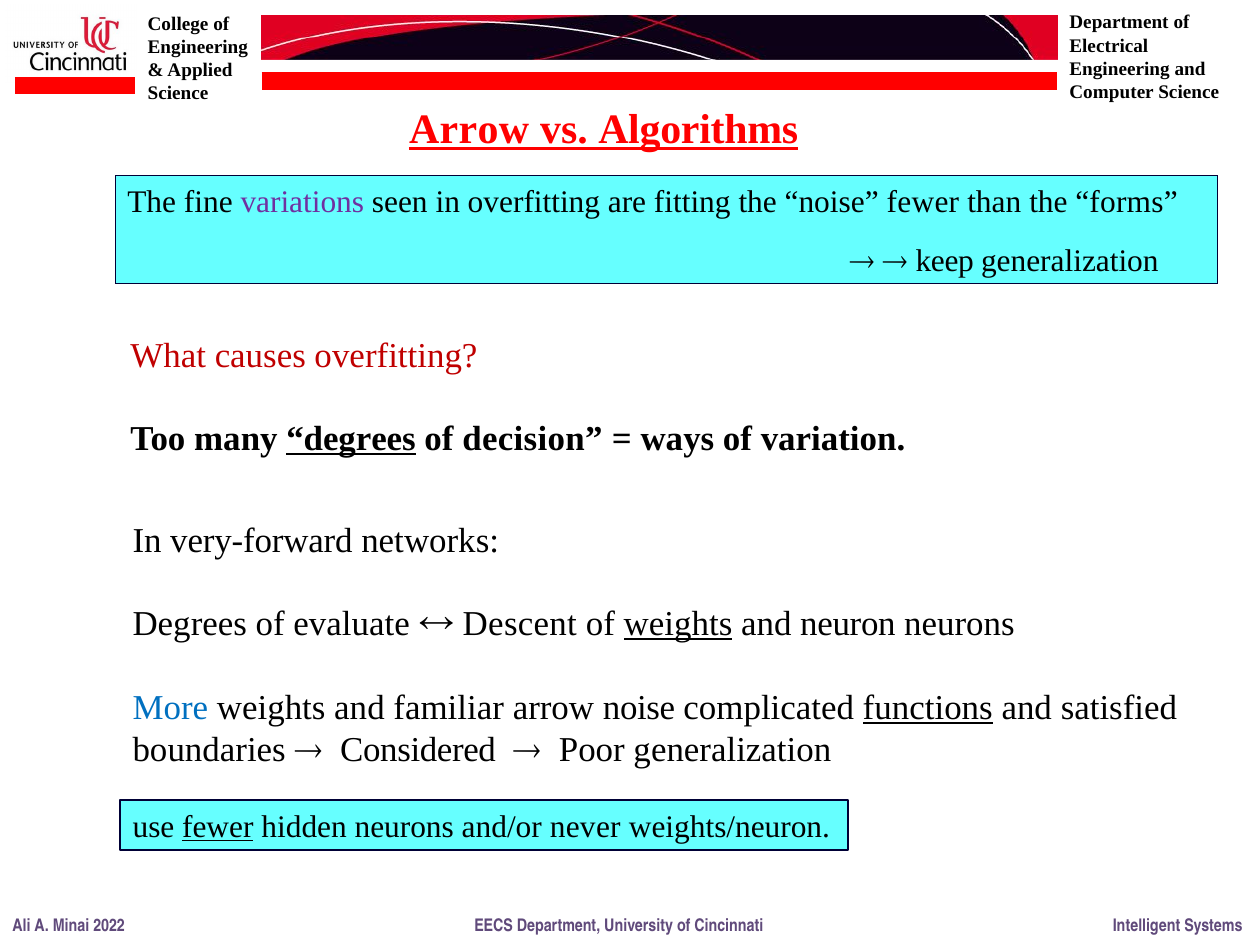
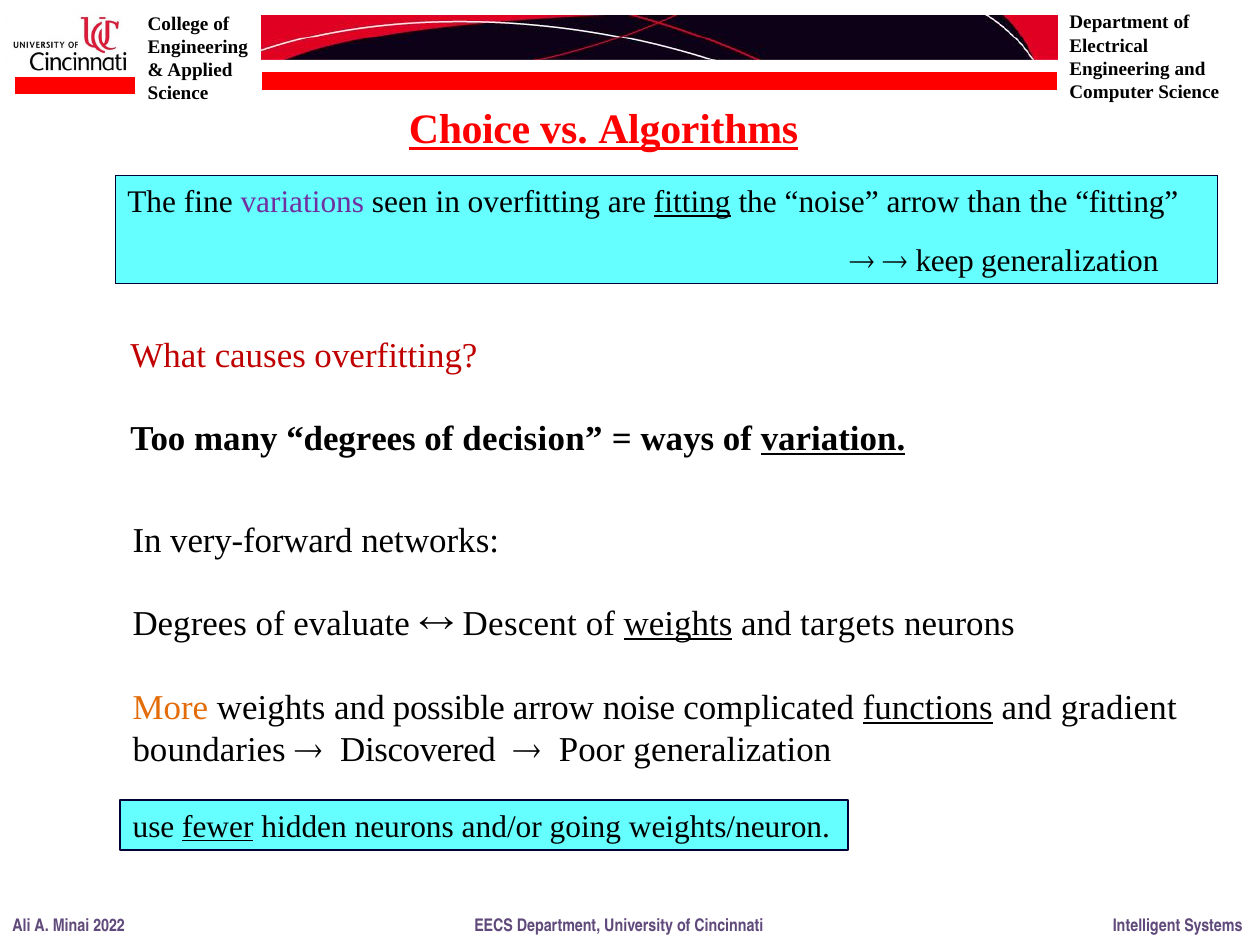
Arrow: Arrow -> Choice (470, 130)
fitting underline: none -> present (692, 202)
noise fewer: fewer -> arrow (923, 202)
the forms: forms -> fitting (1127, 202)
degrees underline: present -> none (351, 439)
variation underline: none -> present (833, 439)
neuron: neuron -> targets (848, 624)
More colour: blue -> orange (170, 708)
familiar: familiar -> possible (449, 708)
satisfied: satisfied -> gradient (1119, 708)
Considered: Considered -> Discovered (418, 750)
never: never -> going (585, 827)
